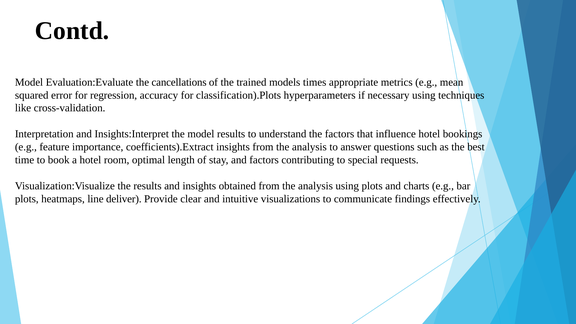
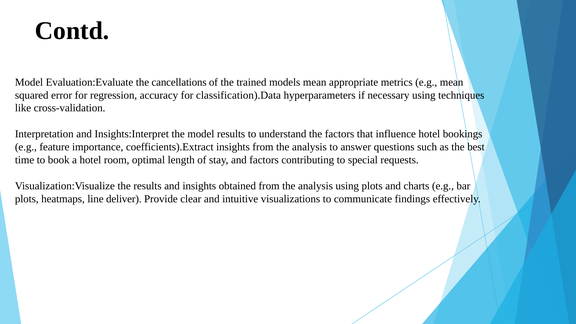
models times: times -> mean (315, 82)
classification).Plots: classification).Plots -> classification).Data (239, 95)
